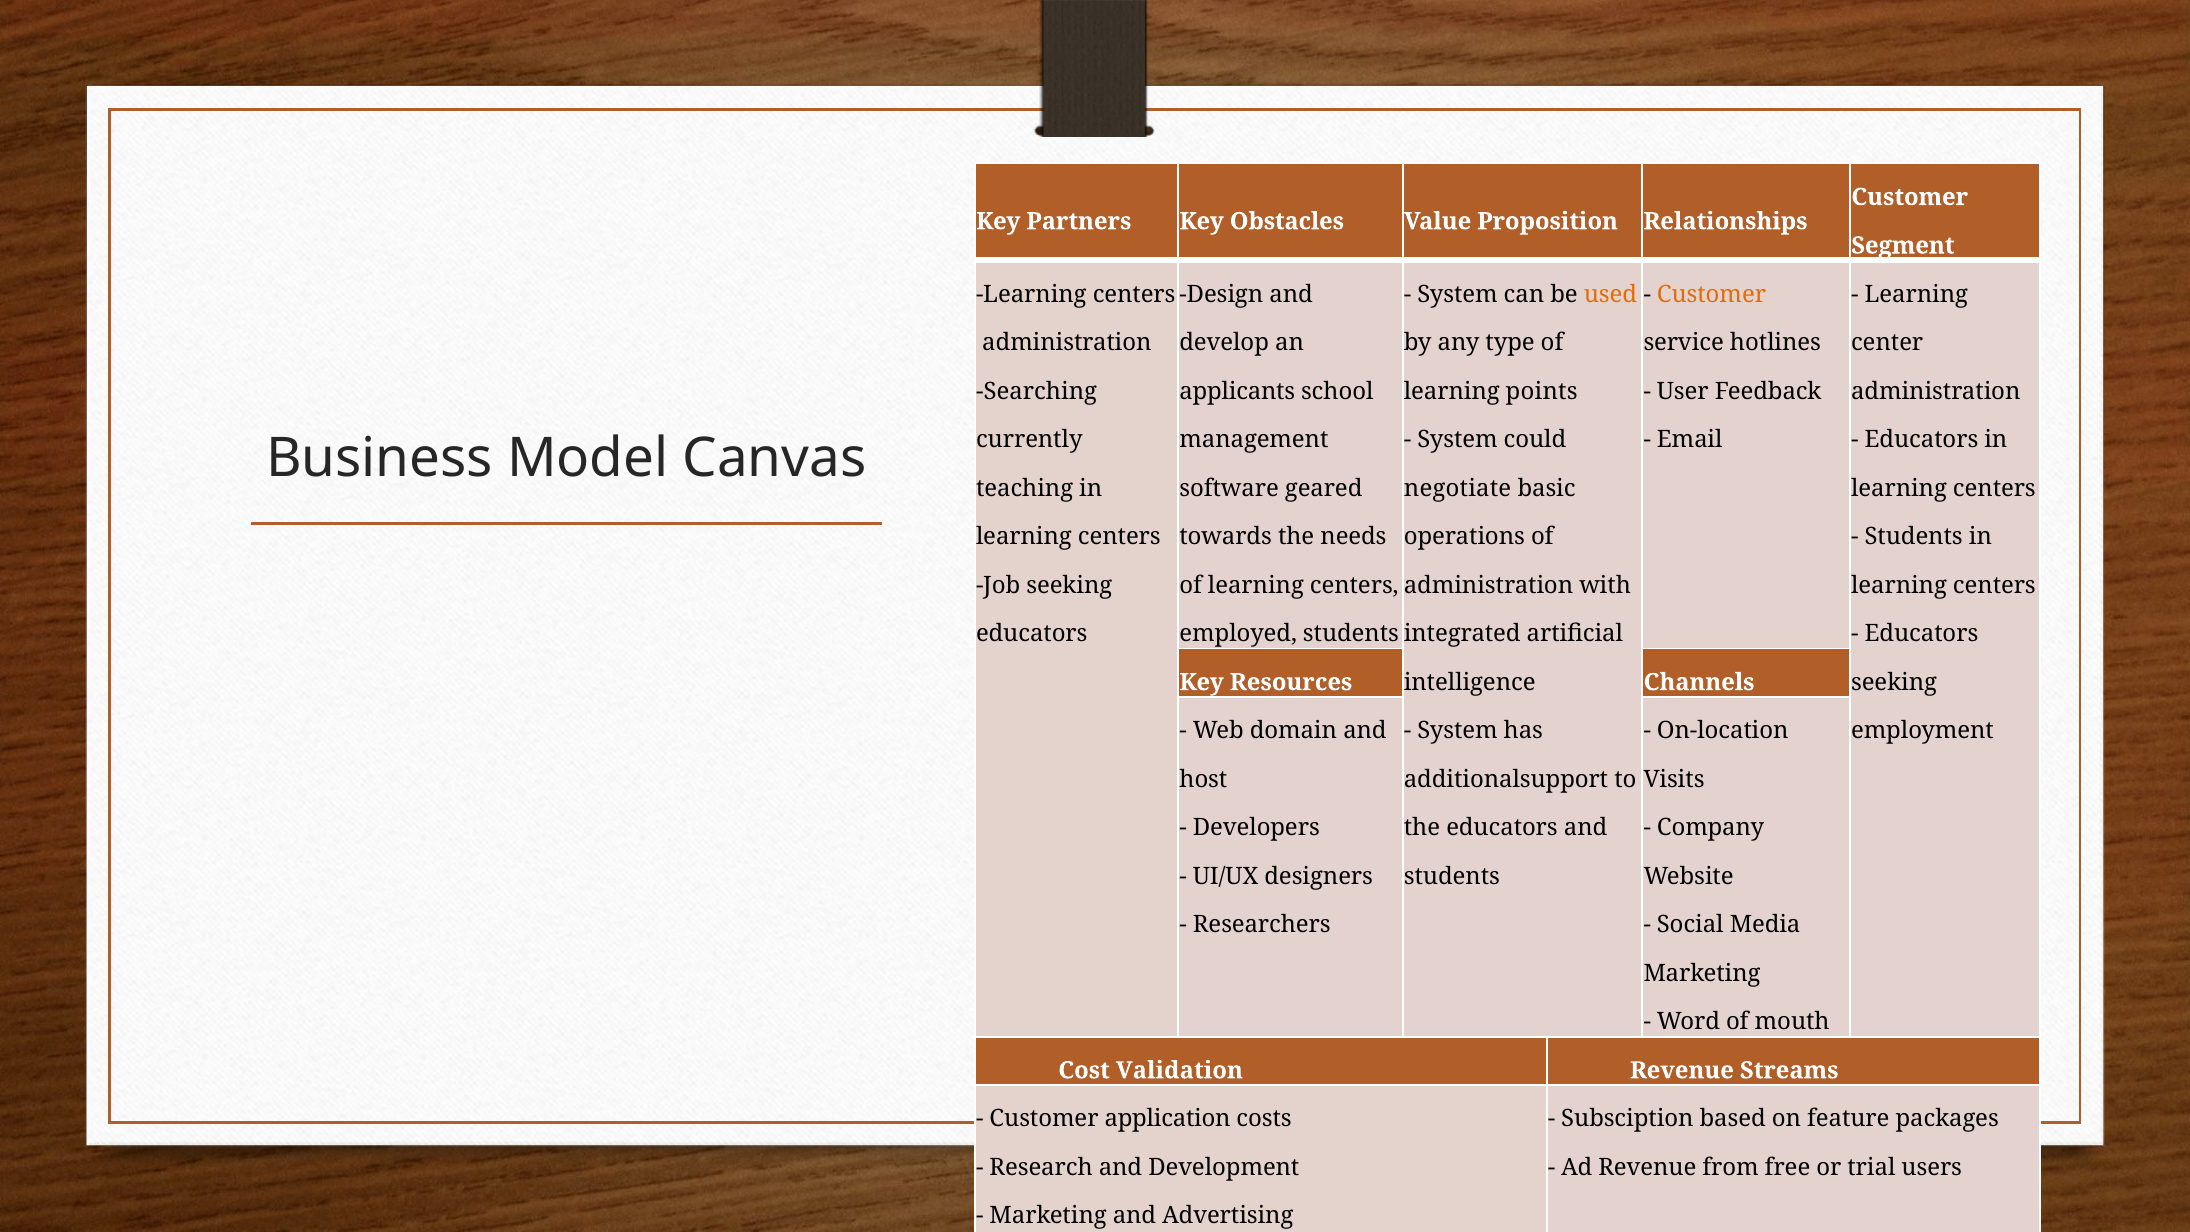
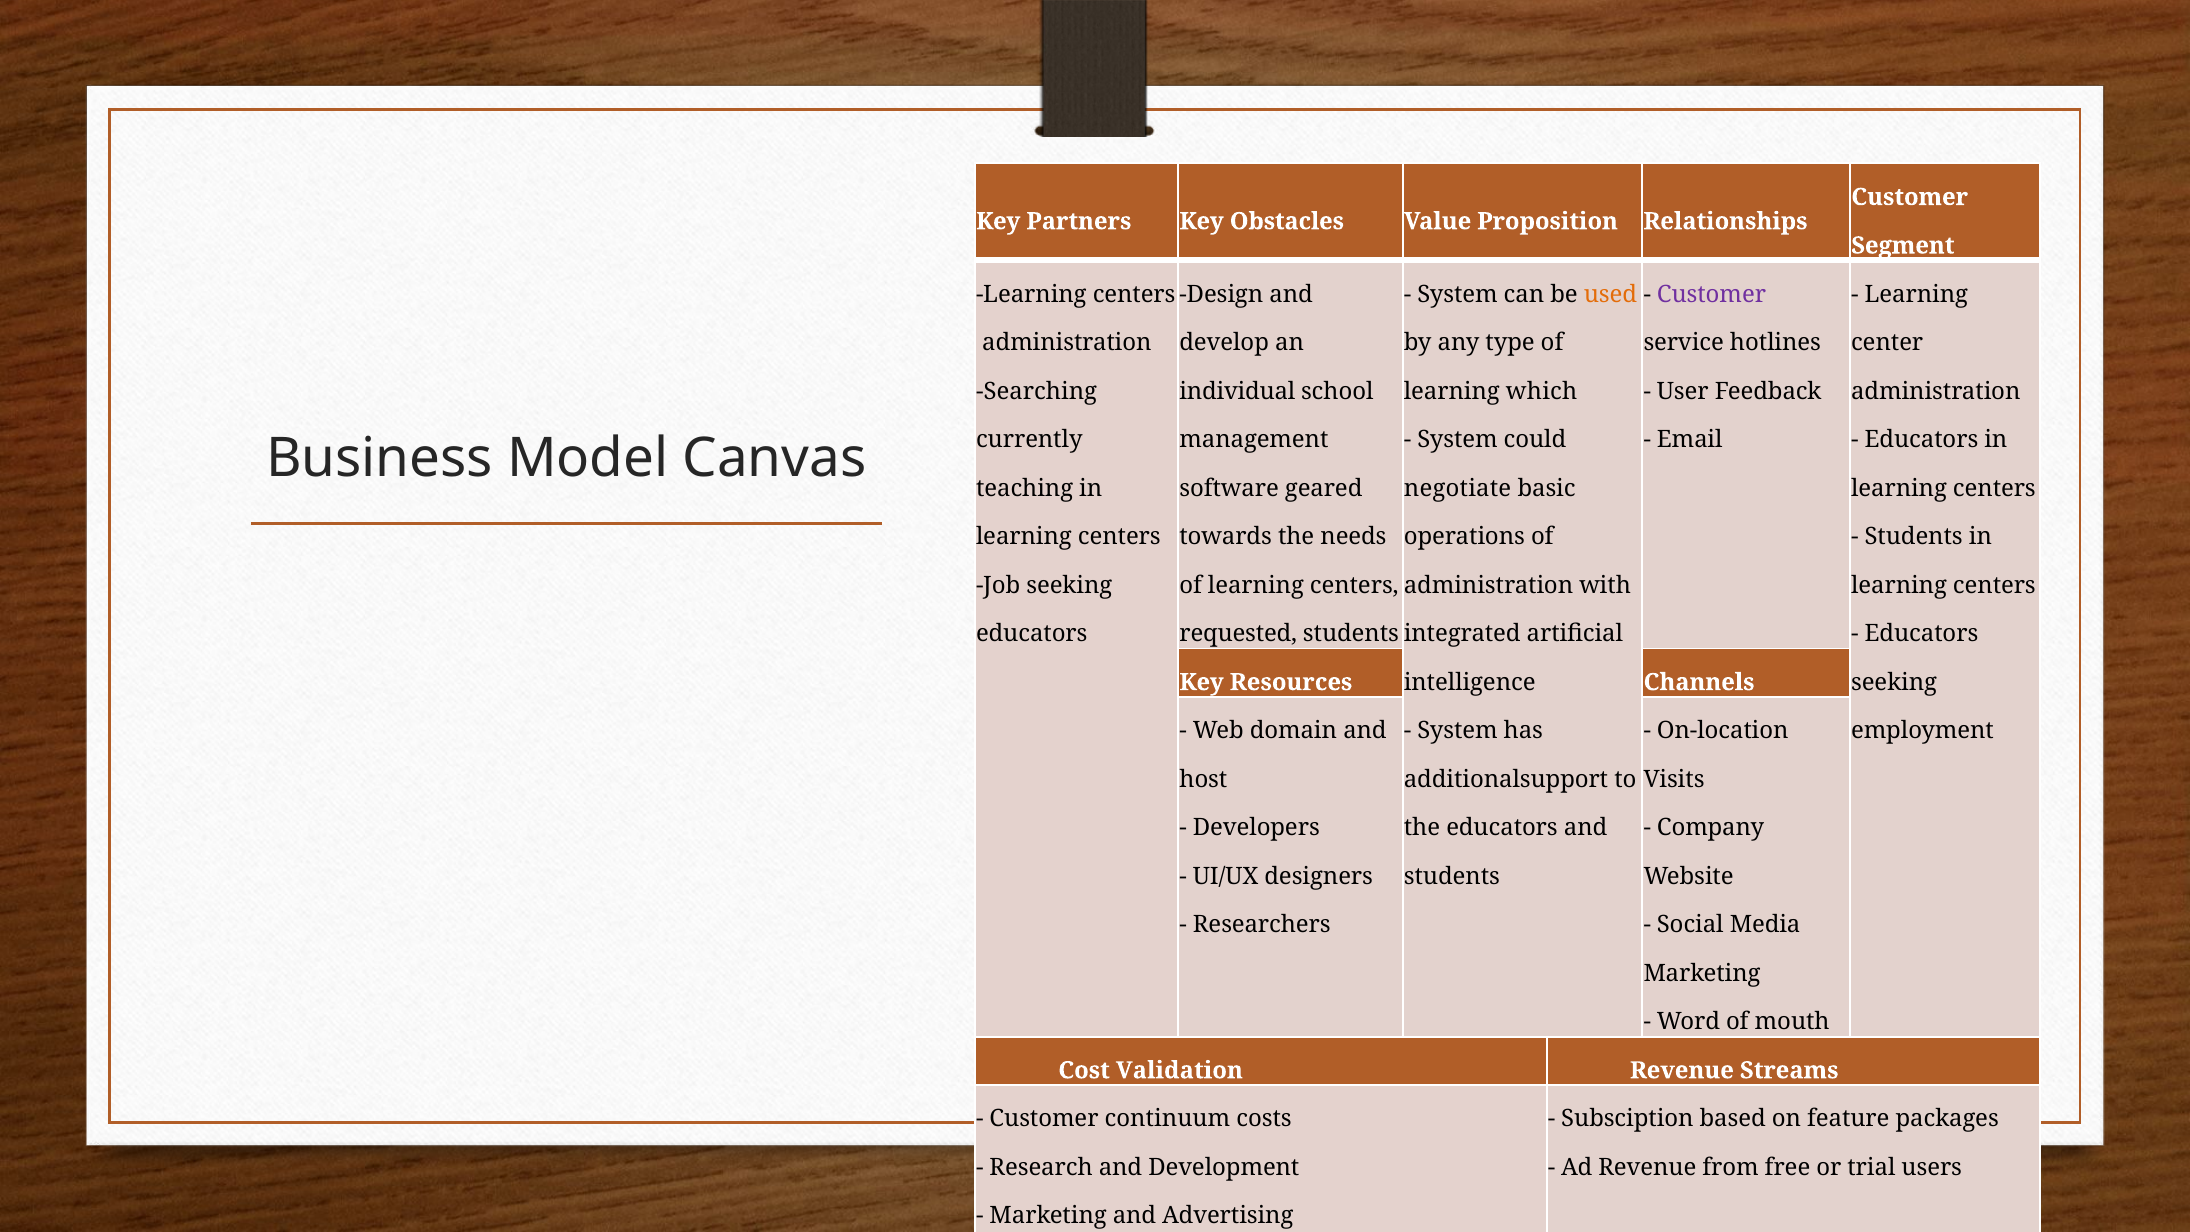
Customer colour: orange -> purple (1711, 294)
applicants: applicants -> individual (1237, 391)
points: points -> which (1542, 391)
employed: employed -> requested (1238, 634)
application: application -> continuum (1167, 1119)
